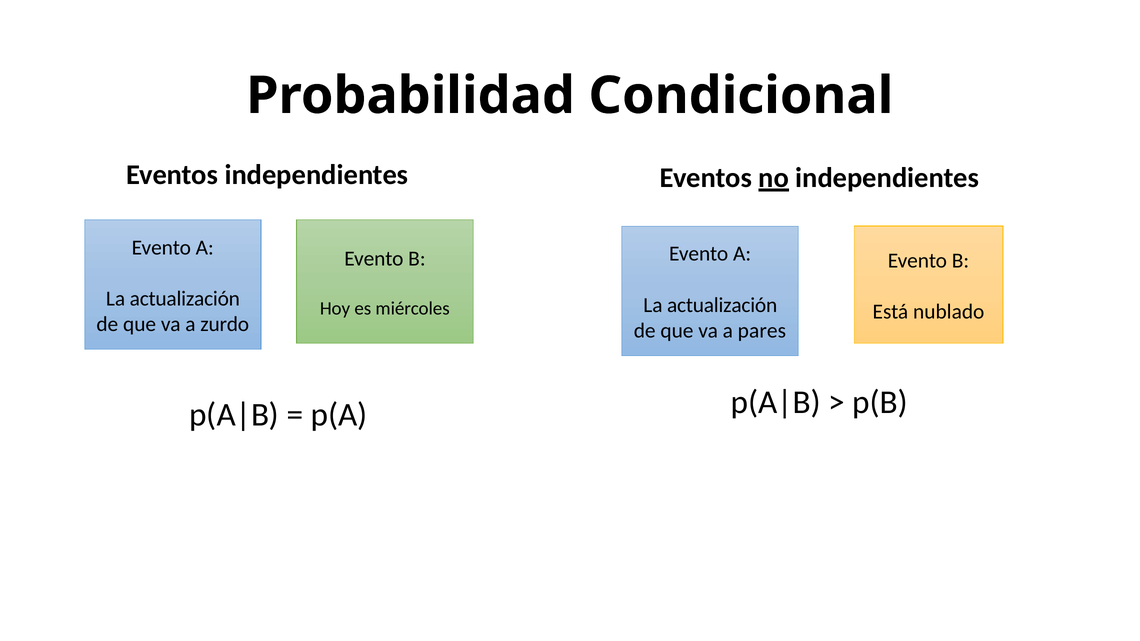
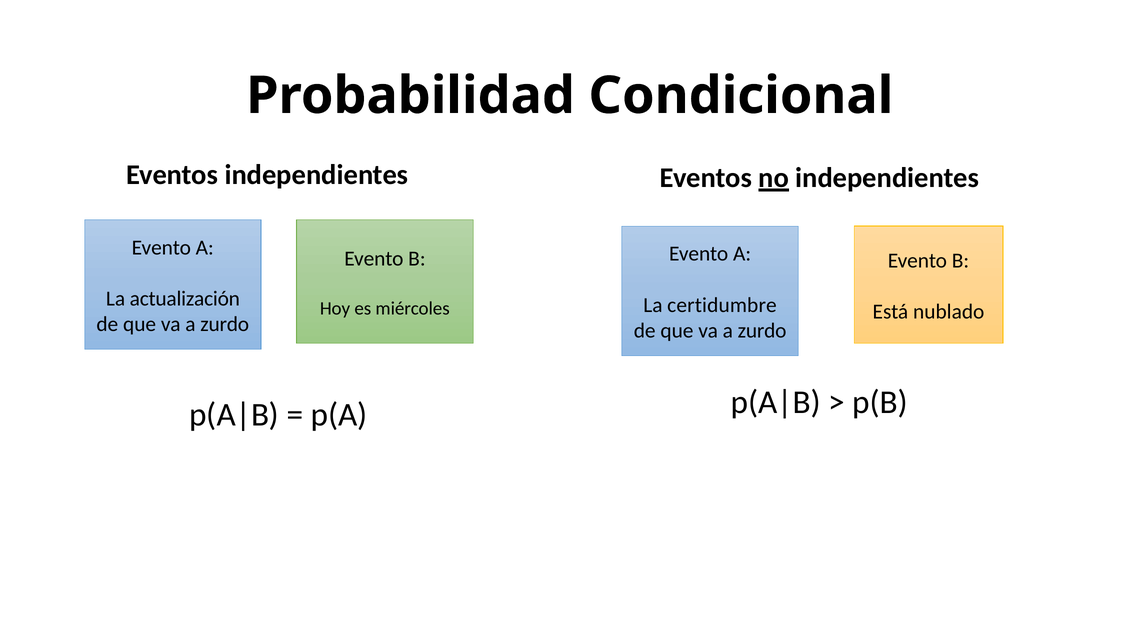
actualización: actualización -> certidumbre (722, 305)
pares: pares -> zurdo (762, 331)
